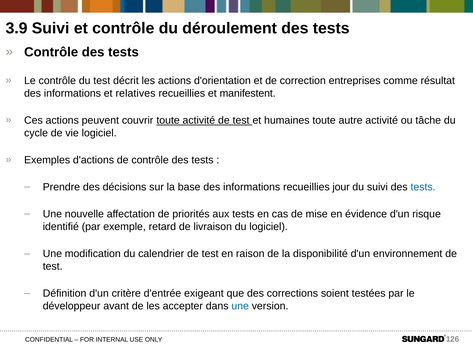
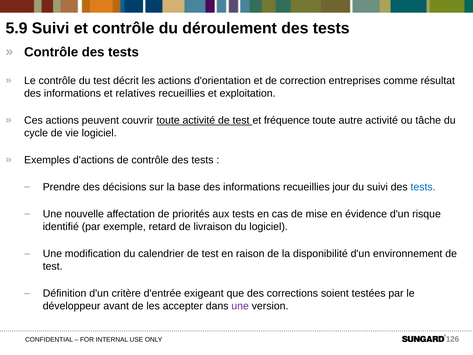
3.9: 3.9 -> 5.9 (17, 28)
manifestent: manifestent -> exploitation (248, 93)
humaines: humaines -> fréquence (287, 120)
une colour: blue -> purple (240, 306)
